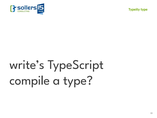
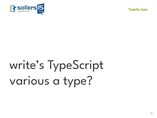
compile: compile -> various (29, 80)
